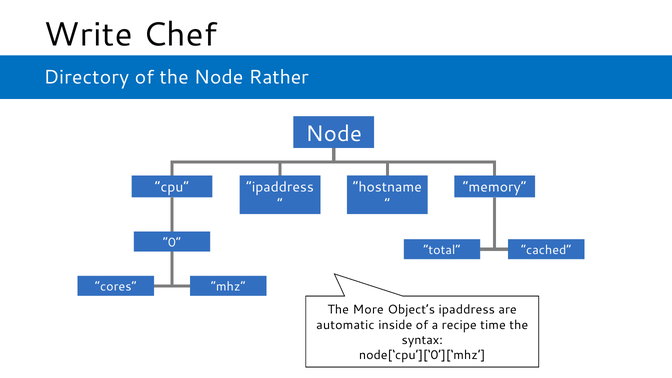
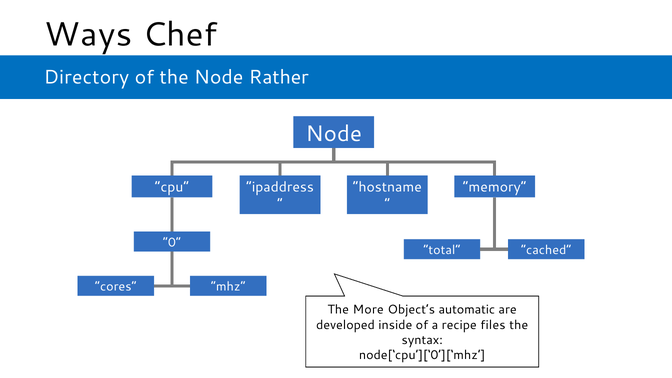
Write: Write -> Ways (88, 35)
Object’s ipaddress: ipaddress -> automatic (467, 310)
automatic: automatic -> developed (345, 325)
time: time -> files (493, 325)
